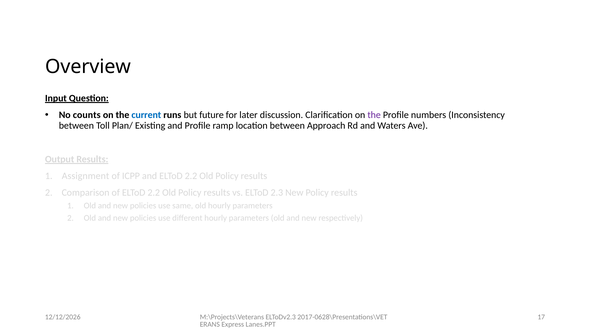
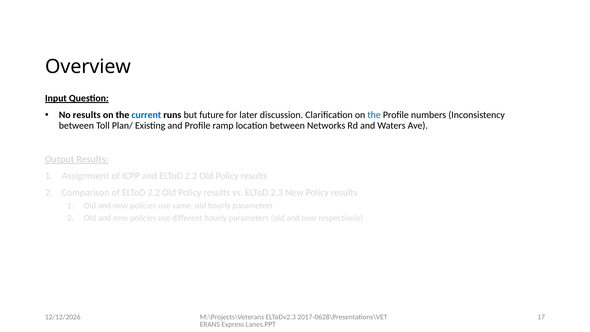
No counts: counts -> results (87, 115)
the colour: purple -> blue (374, 115)
Approach: Approach -> Networks (326, 126)
